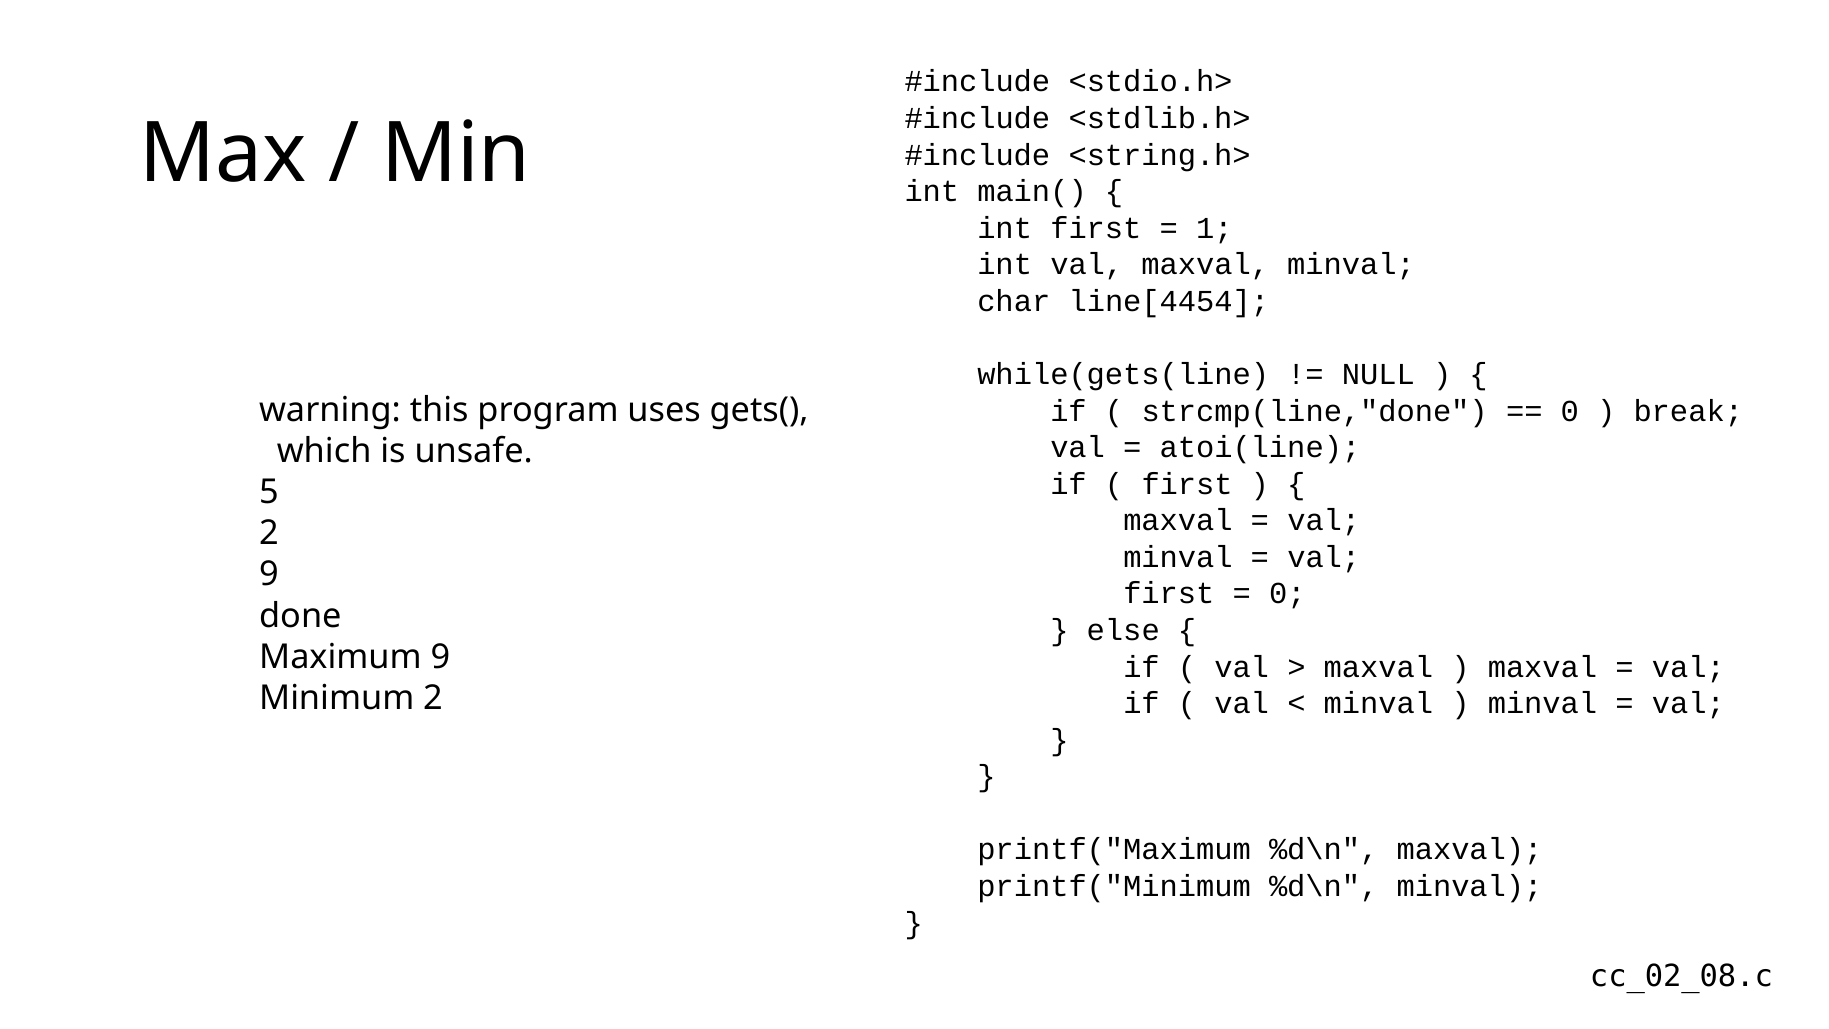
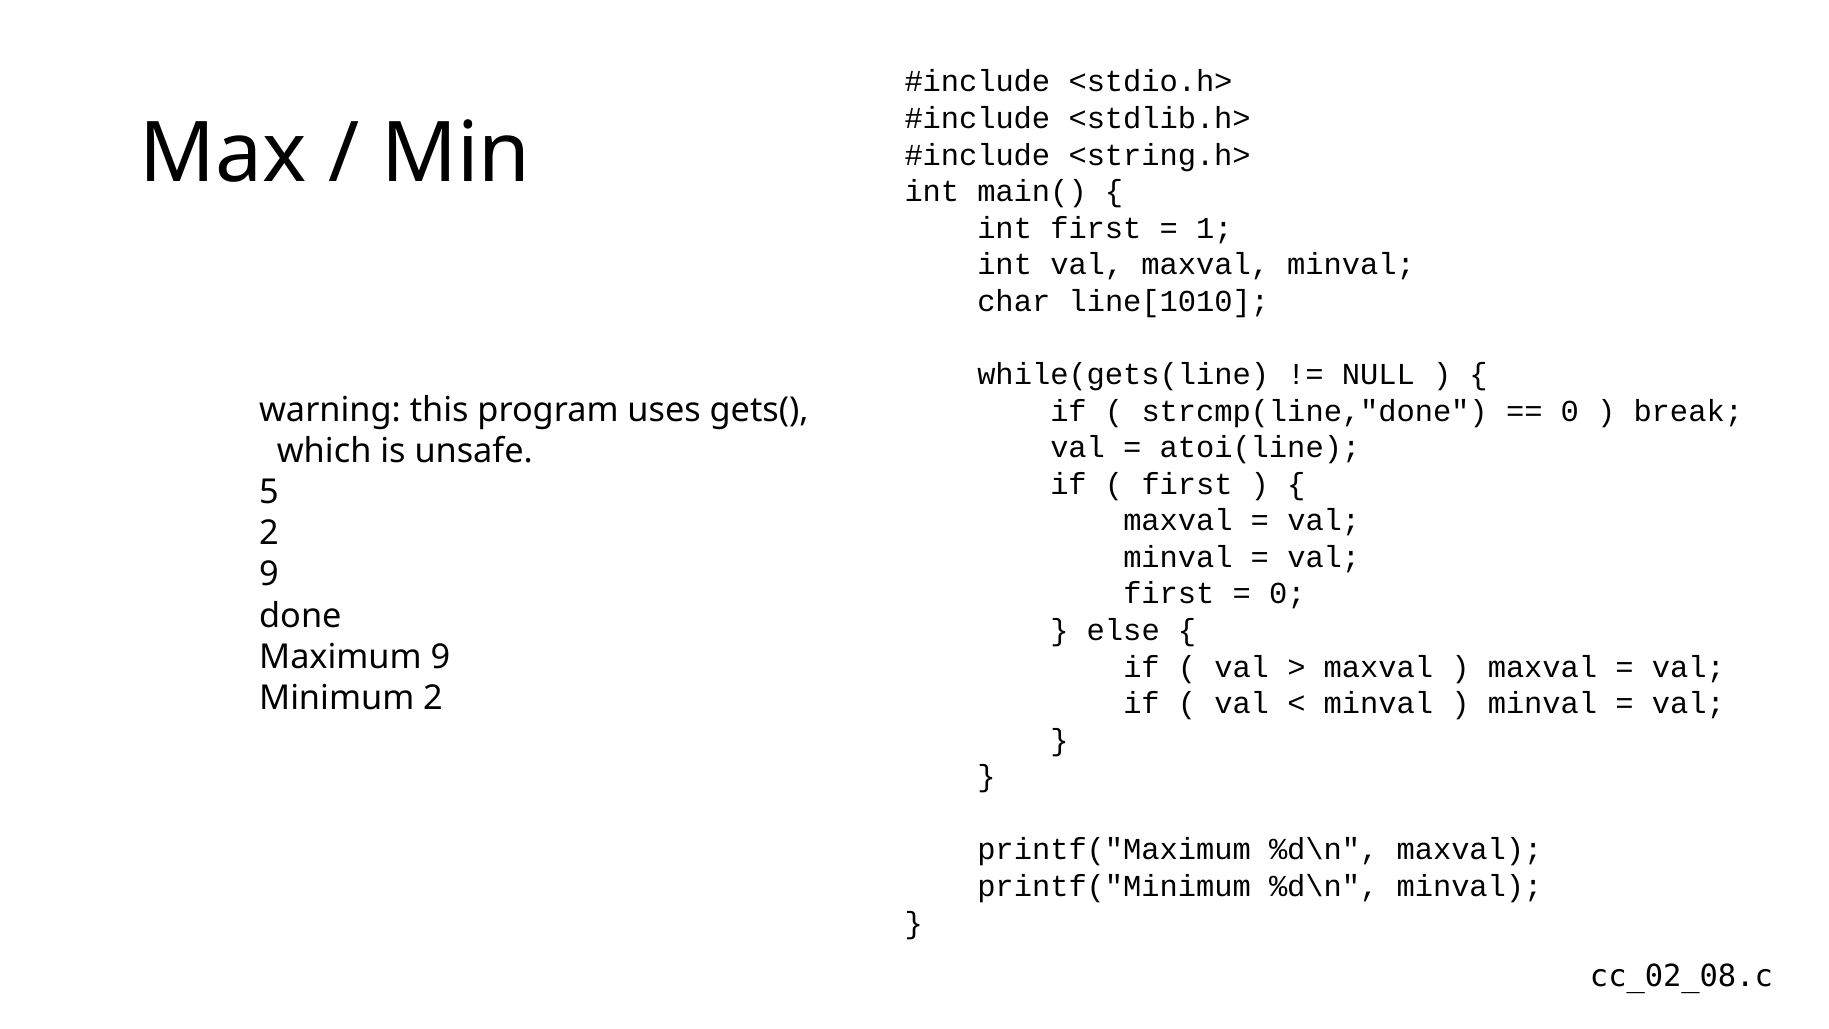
line[4454: line[4454 -> line[1010 (1169, 301)
